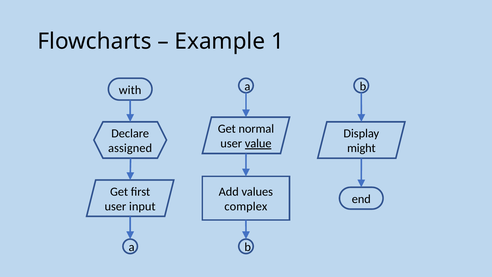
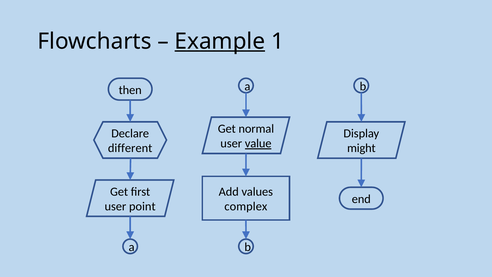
Example underline: none -> present (220, 41)
with: with -> then (130, 90)
assigned: assigned -> different (130, 148)
input: input -> point (142, 206)
